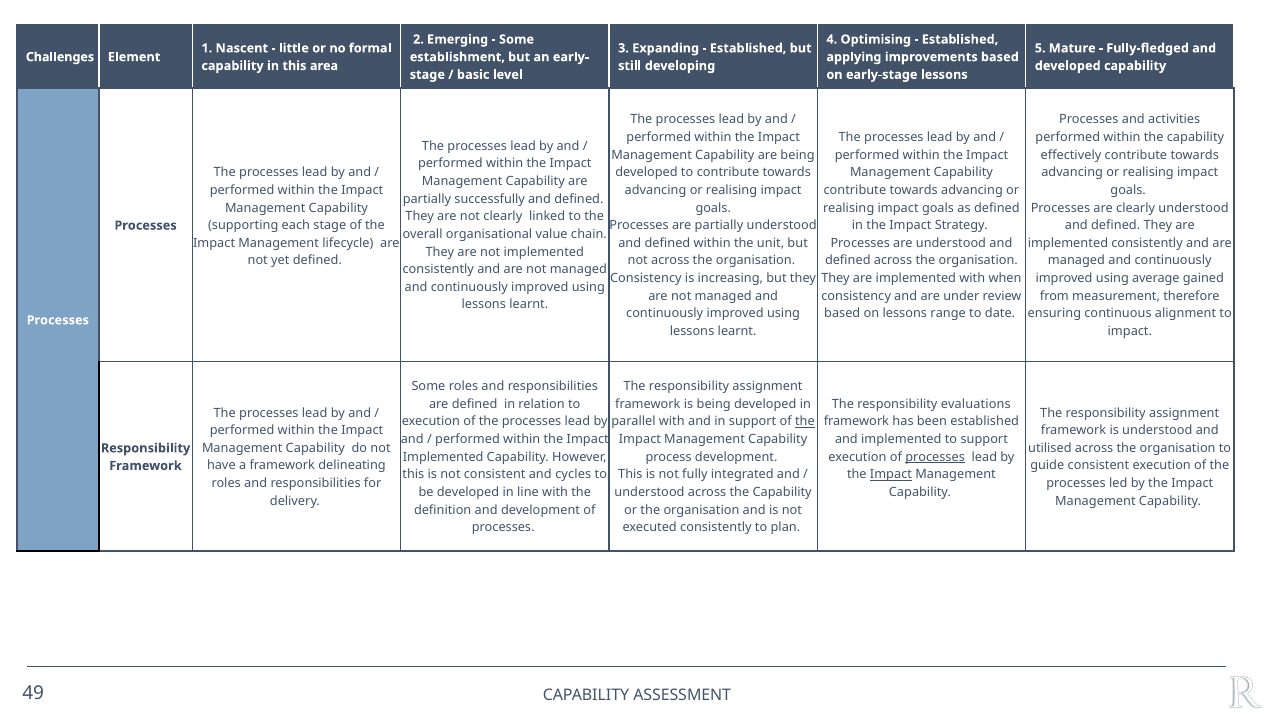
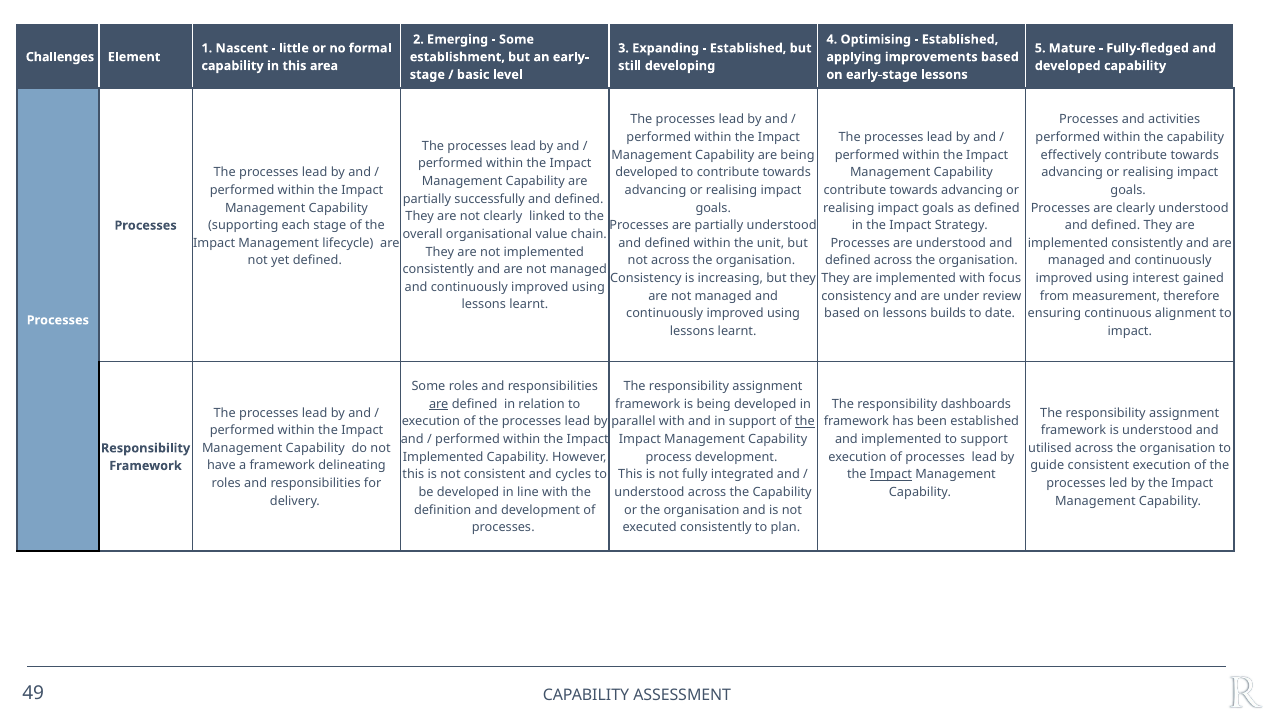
when: when -> focus (1005, 278)
average: average -> interest (1156, 278)
range: range -> builds (948, 313)
are underline: none -> present (439, 404)
evaluations: evaluations -> dashboards (976, 404)
processes underline: present -> none (935, 457)
